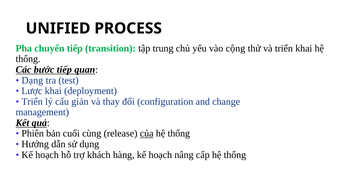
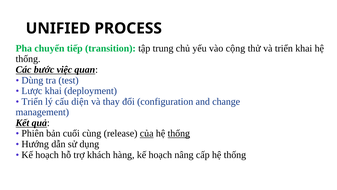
bước tiếp: tiếp -> việc (64, 69)
Dạng: Dạng -> Dùng (32, 80)
giản: giản -> diện (80, 101)
thống underline: none -> present (179, 133)
